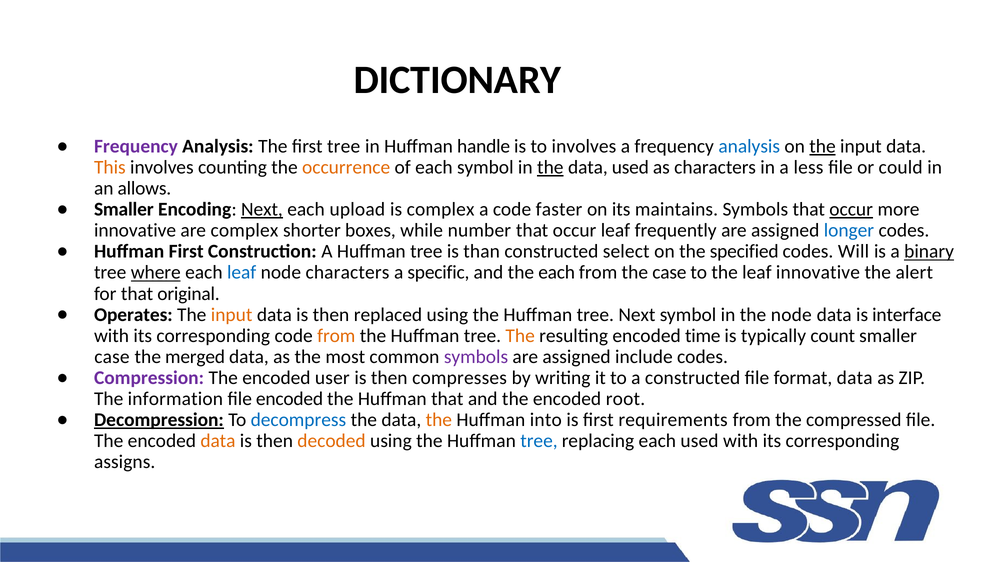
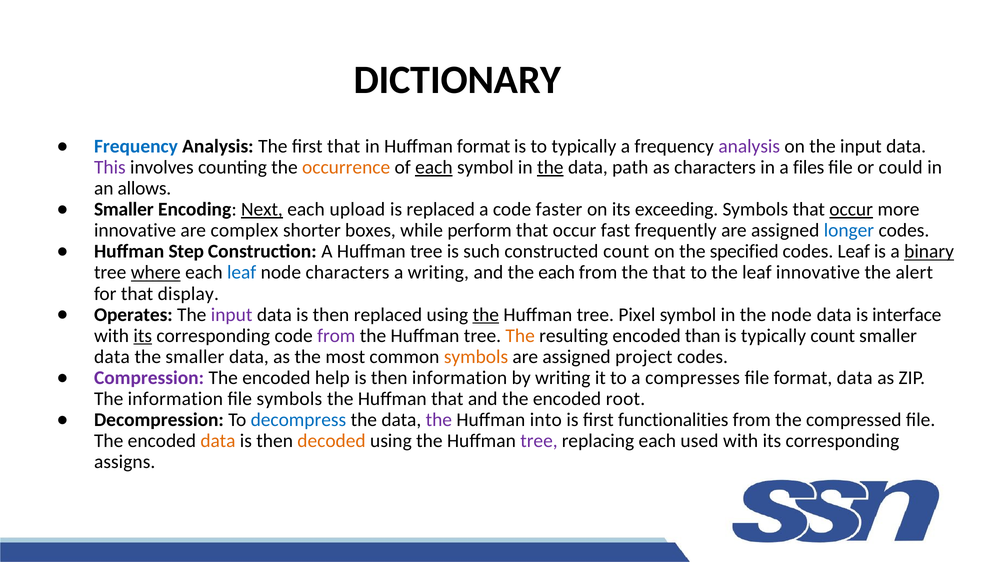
Frequency colour: purple -> blue (136, 146)
first tree: tree -> that (344, 146)
Huffman handle: handle -> format (484, 146)
to involves: involves -> typically (584, 146)
analysis colour: blue -> purple (749, 146)
the underline: present -> none (822, 146)
This colour: orange -> purple (110, 167)
each underline: none -> present (434, 167)
data used: used -> path (630, 167)
less: less -> files (809, 167)
is complex: complex -> replaced (441, 209)
maintains: maintains -> exceeding (677, 209)
number: number -> perform (480, 230)
occur leaf: leaf -> fast (615, 230)
Huffman First: First -> Step (186, 252)
than: than -> such (482, 252)
constructed select: select -> count (626, 252)
codes Will: Will -> Leaf (854, 252)
a specific: specific -> writing (438, 273)
the case: case -> that (669, 273)
original: original -> display (188, 294)
input colour: orange -> purple (232, 315)
the underline: none -> present (486, 315)
tree Next: Next -> Pixel (637, 315)
its underline: none -> present (143, 336)
from colour: orange -> purple (336, 336)
time: time -> than (703, 336)
case: case -> data (112, 357)
the merged: merged -> smaller (195, 357)
symbols colour: purple -> orange (476, 357)
include: include -> project (644, 357)
user: user -> help (332, 378)
then compresses: compresses -> information (460, 378)
a constructed: constructed -> compresses (693, 378)
file encoded: encoded -> symbols (289, 399)
Decompression underline: present -> none (159, 420)
the colour: orange -> purple (439, 420)
requirements: requirements -> functionalities (673, 420)
tree colour: blue -> purple (539, 441)
